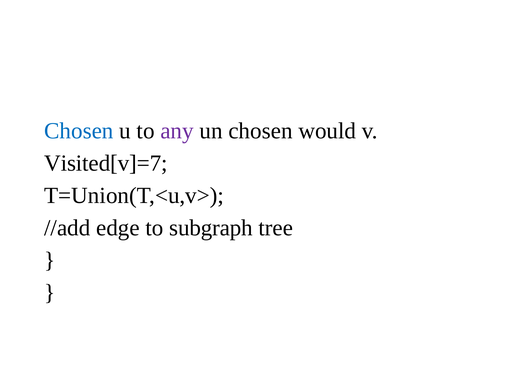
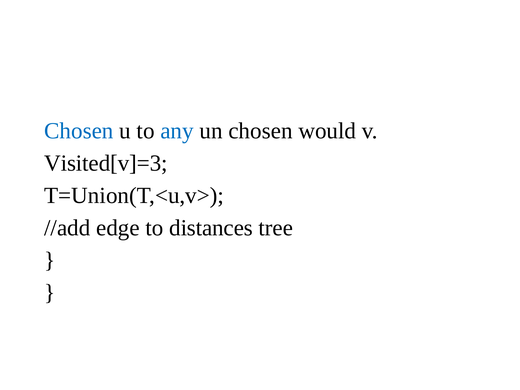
any colour: purple -> blue (177, 131)
Visited[v]=7: Visited[v]=7 -> Visited[v]=3 (106, 163)
subgraph: subgraph -> distances (211, 228)
